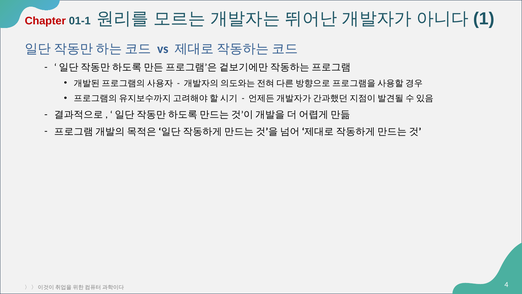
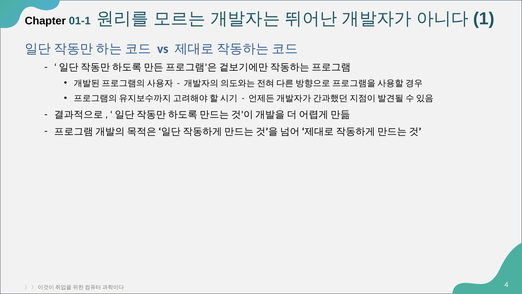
Chapter colour: red -> black (45, 21)
